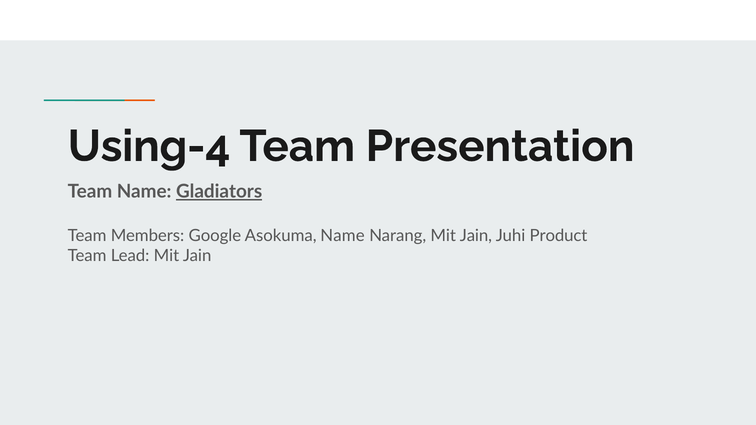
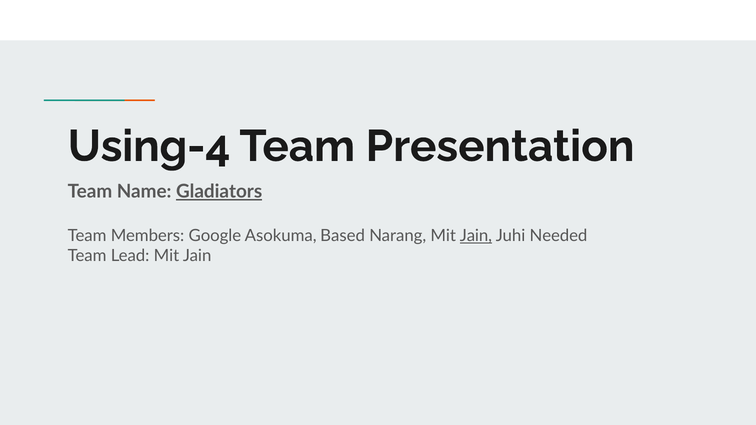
Asokuma Name: Name -> Based (343, 236)
Jain underline: none -> present (476, 236)
Product: Product -> Needed (558, 236)
